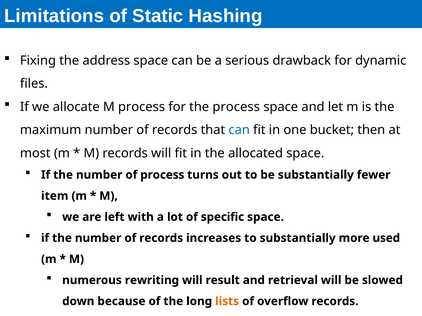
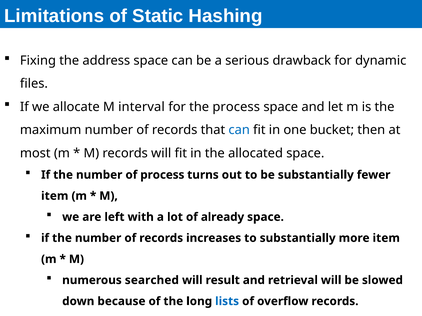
M process: process -> interval (141, 107)
specific: specific -> already (223, 217)
more used: used -> item (386, 238)
rewriting: rewriting -> searched (152, 281)
lists colour: orange -> blue (227, 302)
